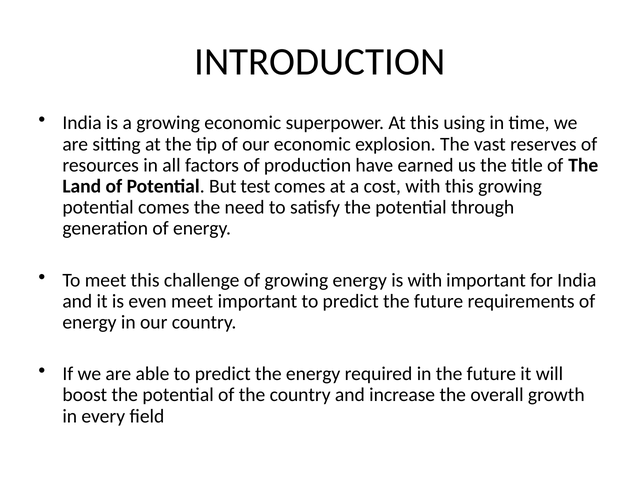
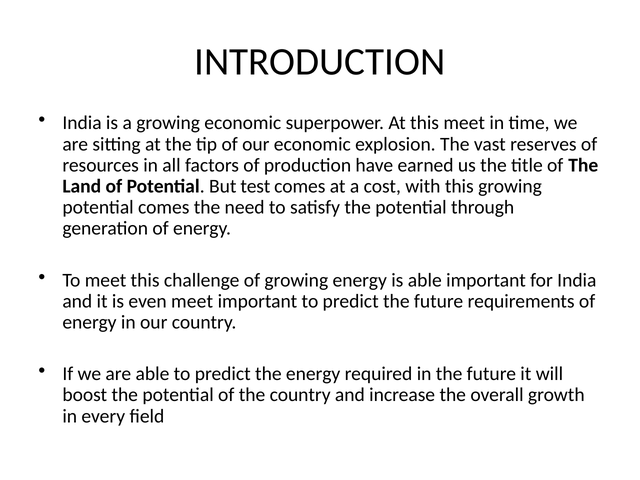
this using: using -> meet (464, 123)
is with: with -> able (425, 280)
